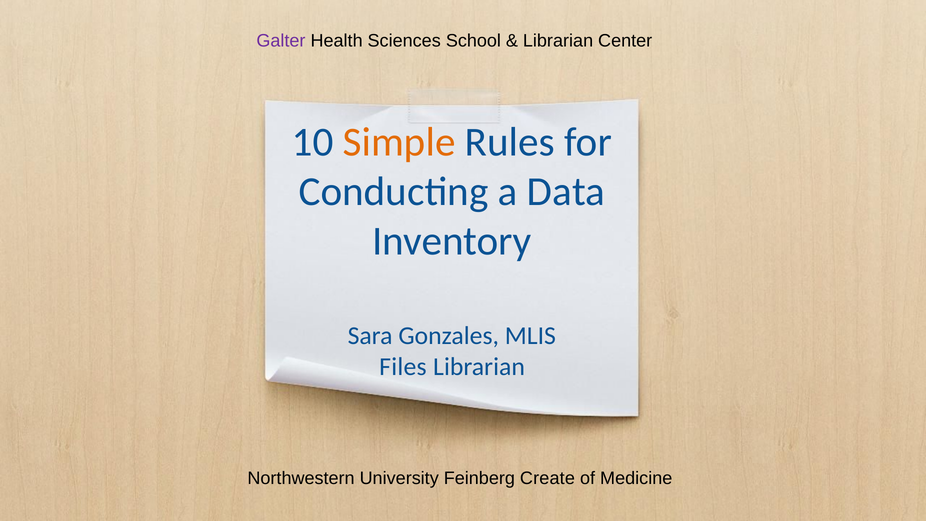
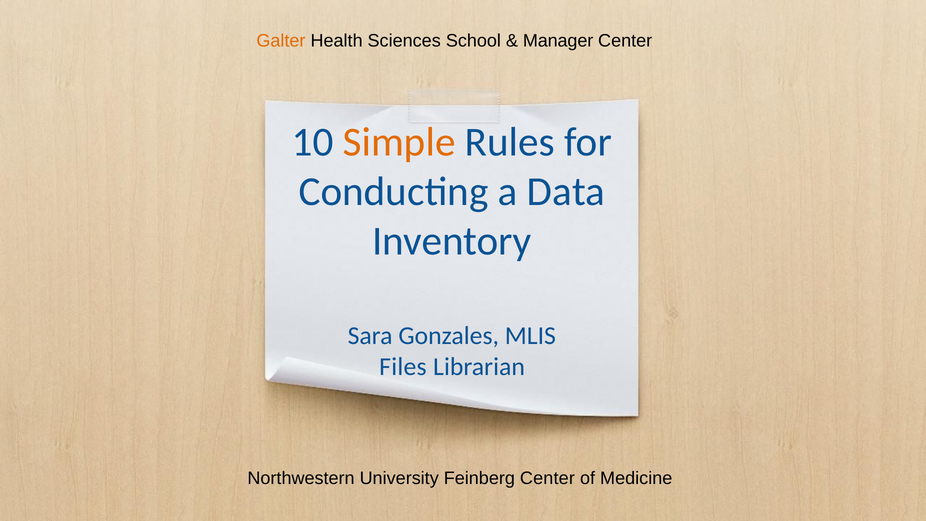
Galter colour: purple -> orange (281, 41)
Librarian: Librarian -> Manager (558, 41)
Feinberg Create: Create -> Center (547, 478)
